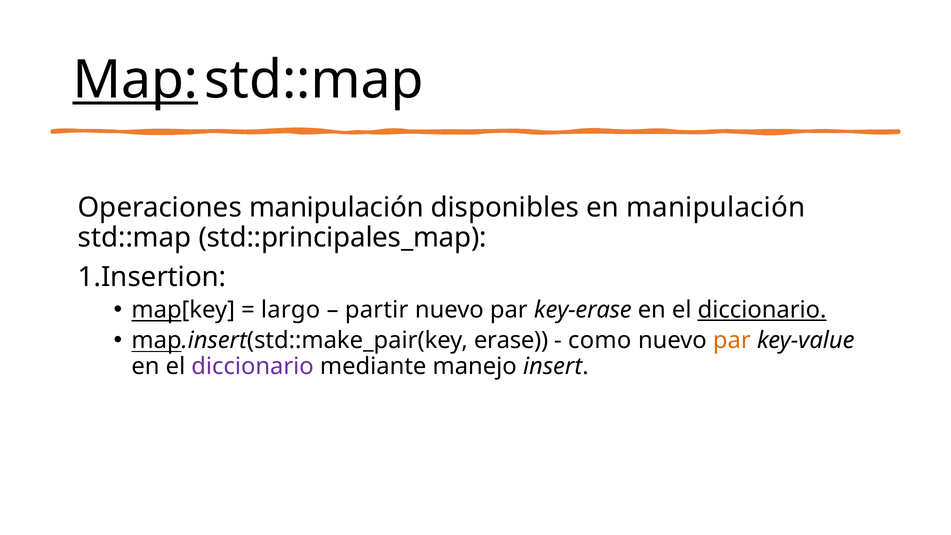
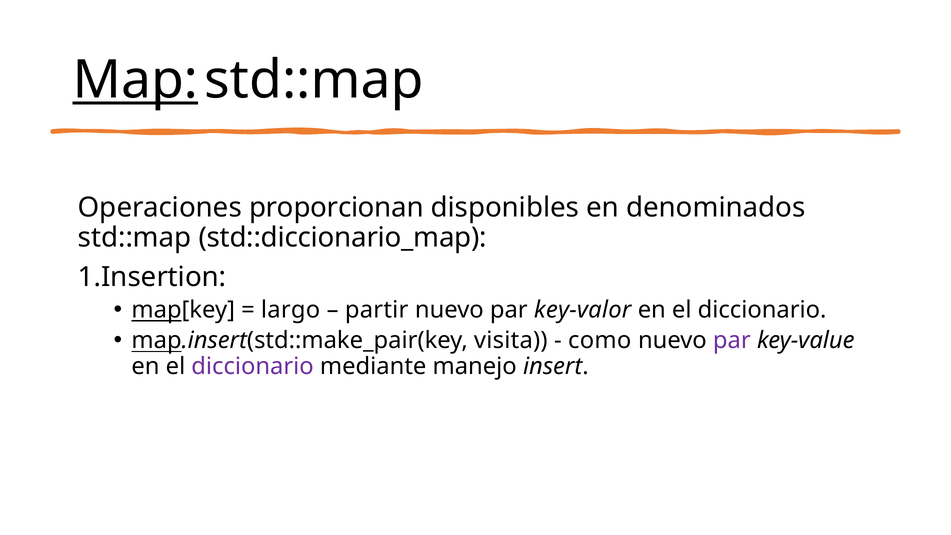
Operaciones manipulación: manipulación -> proporcionan (336, 207)
en manipulación: manipulación -> denominados (716, 207)
std::principales_map: std::principales_map -> std::diccionario_map (343, 237)
key-erase: key-erase -> key-valor (583, 310)
diccionario underline: present -> none (762, 310)
erase: erase -> visita (511, 341)
par colour: orange -> purple (732, 341)
